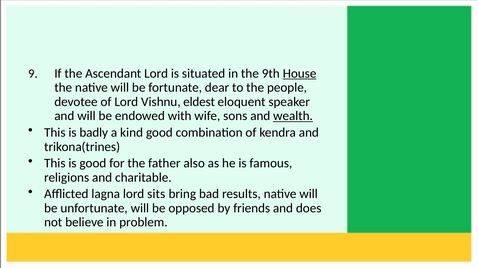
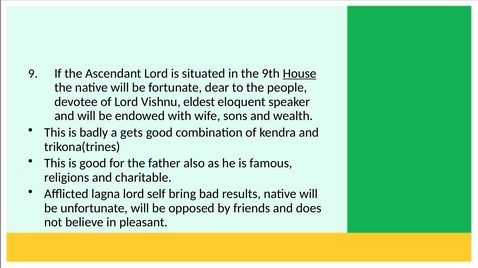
wealth underline: present -> none (293, 116)
kind: kind -> gets (132, 133)
sits: sits -> self (156, 194)
problem: problem -> pleasant (143, 223)
